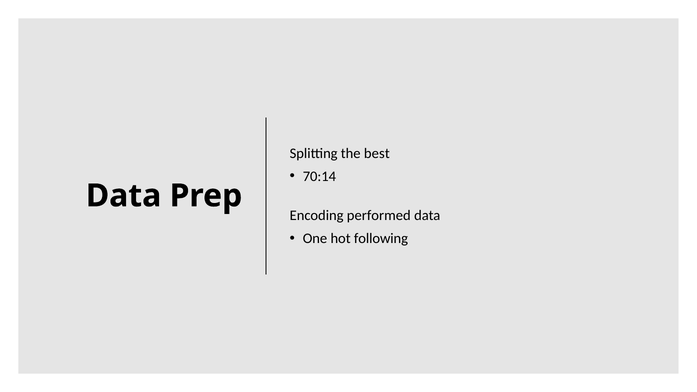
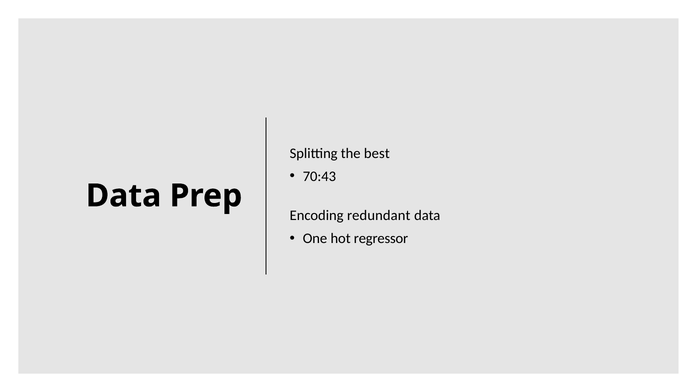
70:14: 70:14 -> 70:43 (319, 176)
performed: performed -> redundant (379, 216)
following: following -> regressor (381, 239)
